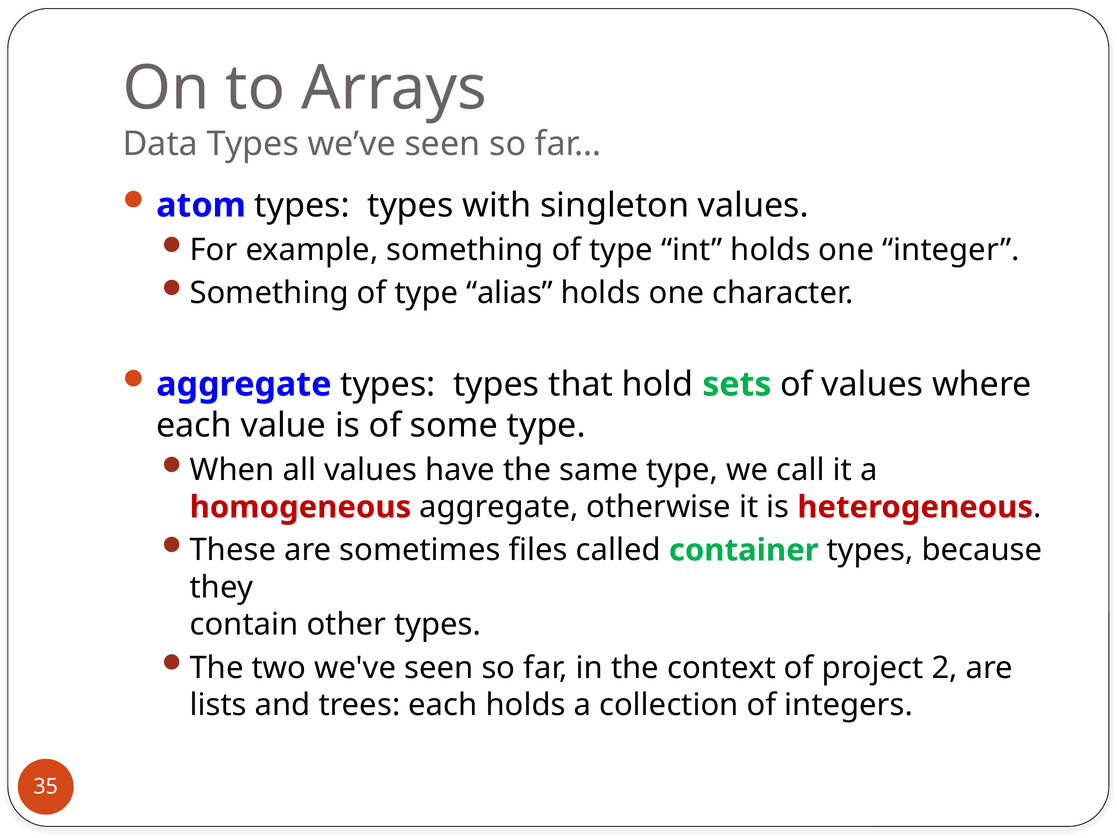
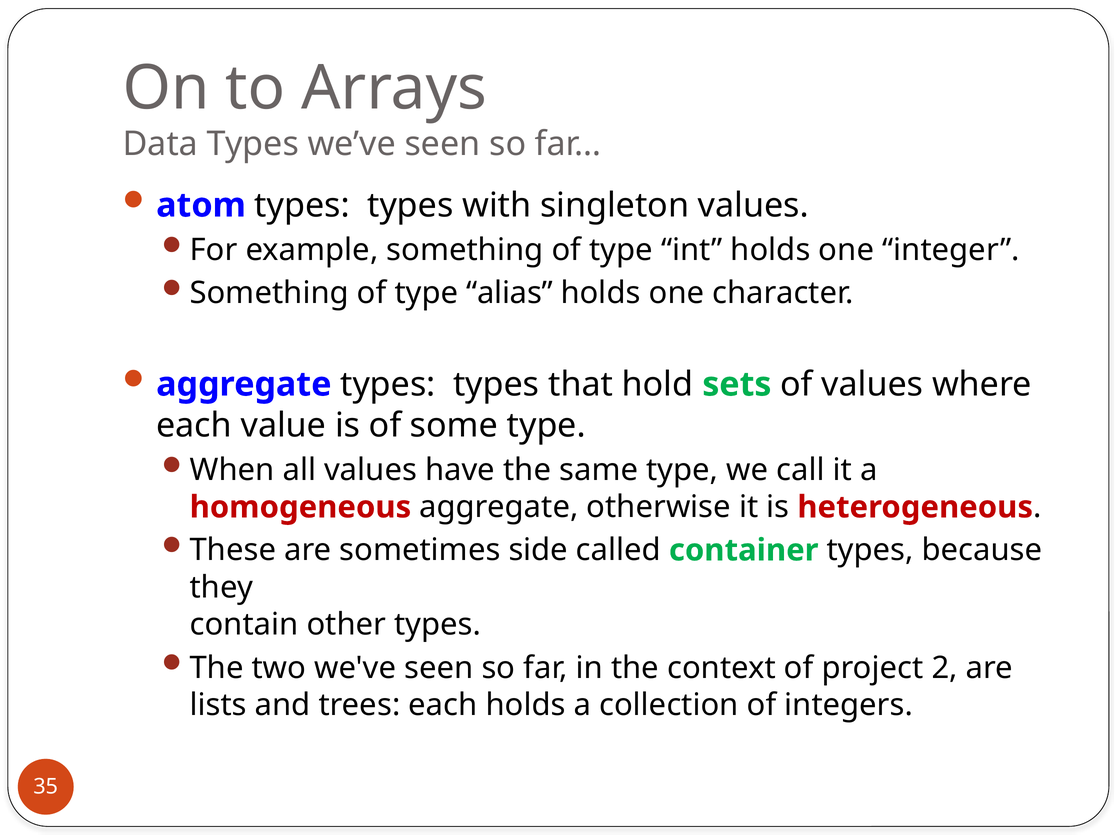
files: files -> side (538, 550)
